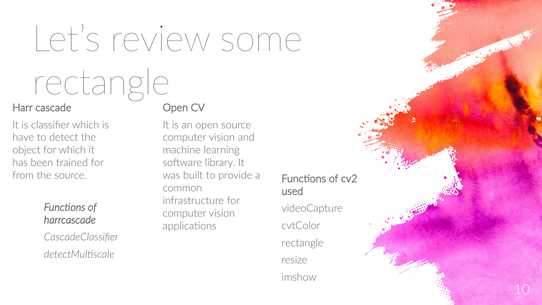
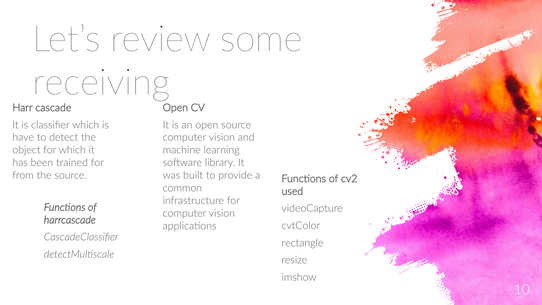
rectangle: rectangle -> receiving (101, 83)
